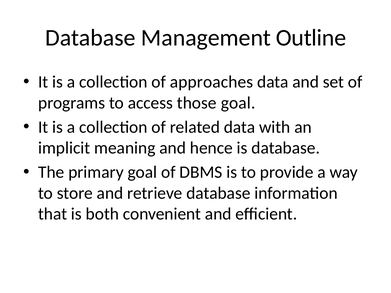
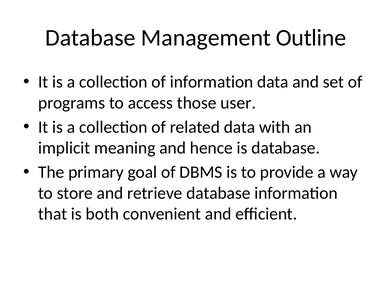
of approaches: approaches -> information (212, 82)
those goal: goal -> user (238, 103)
